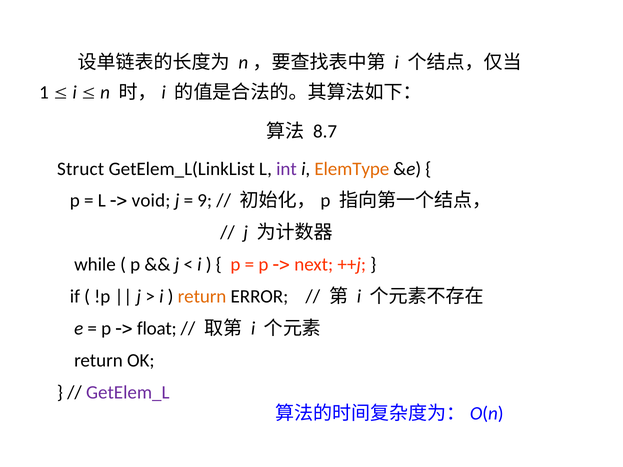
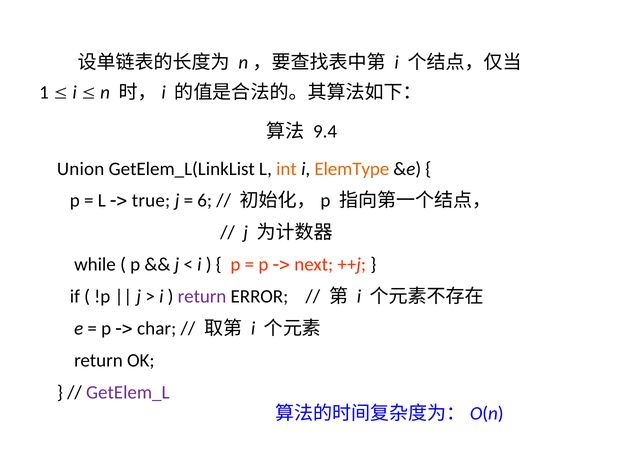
8.7: 8.7 -> 9.4 (325, 132)
Struct: Struct -> Union (81, 169)
int colour: purple -> orange (286, 169)
void: void -> true (151, 201)
9: 9 -> 6 (205, 201)
return colour: orange -> purple (202, 297)
float: float -> char (157, 329)
